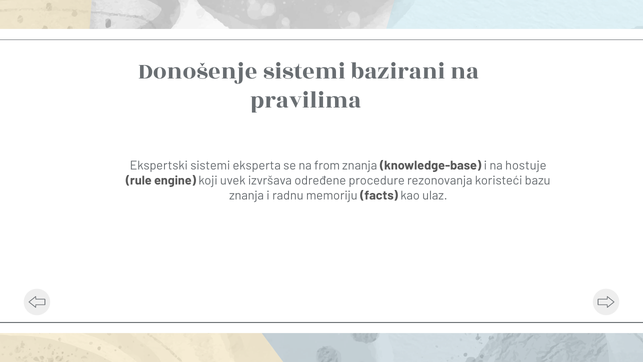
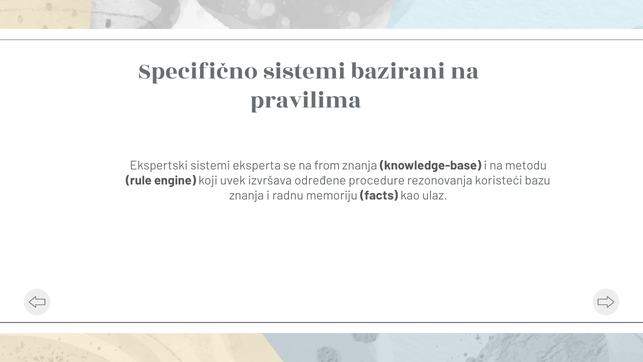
Donošenje: Donošenje -> Specifično (198, 71)
hostuje: hostuje -> metodu (526, 165)
